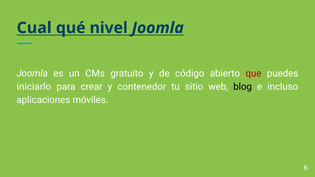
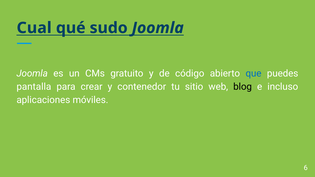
nivel: nivel -> sudo (109, 28)
que colour: red -> blue (254, 74)
iniciarlo: iniciarlo -> pantalla (34, 87)
